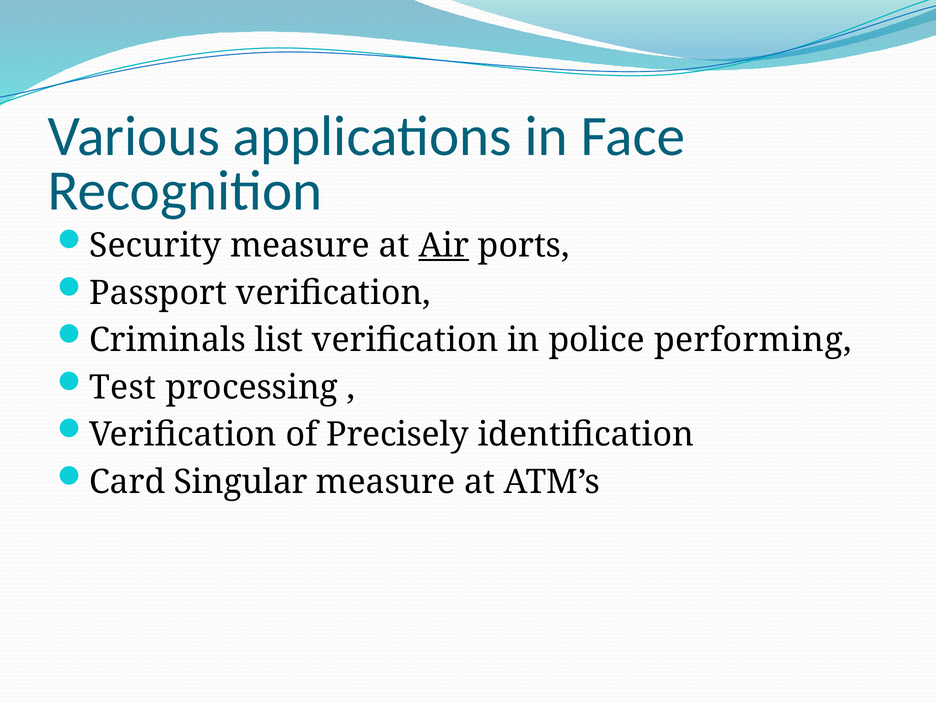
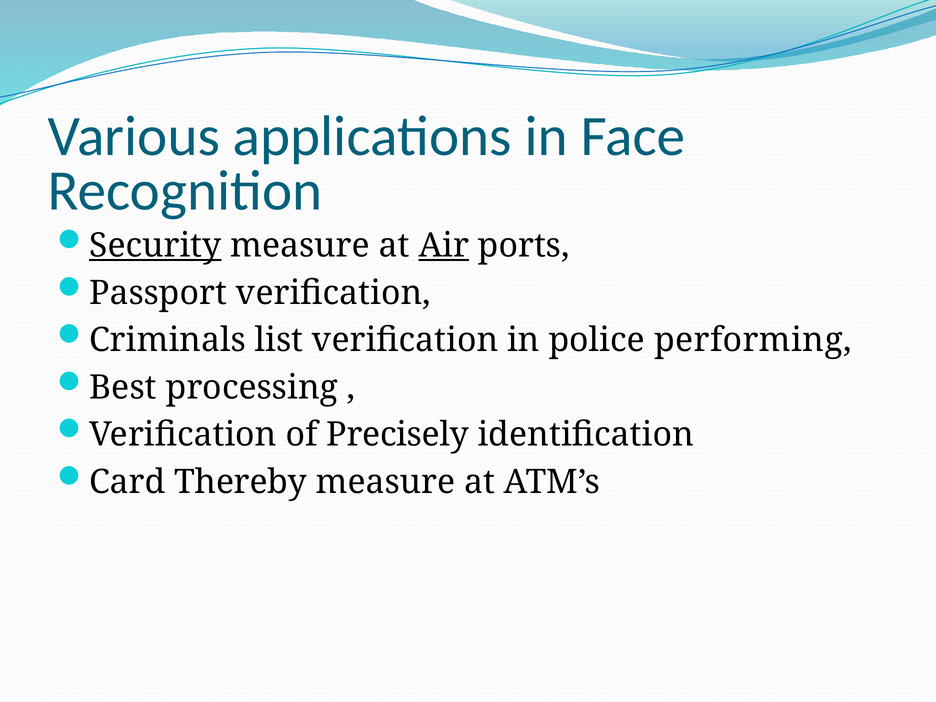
Security underline: none -> present (155, 246)
Test: Test -> Best (123, 387)
Singular: Singular -> Thereby (241, 482)
